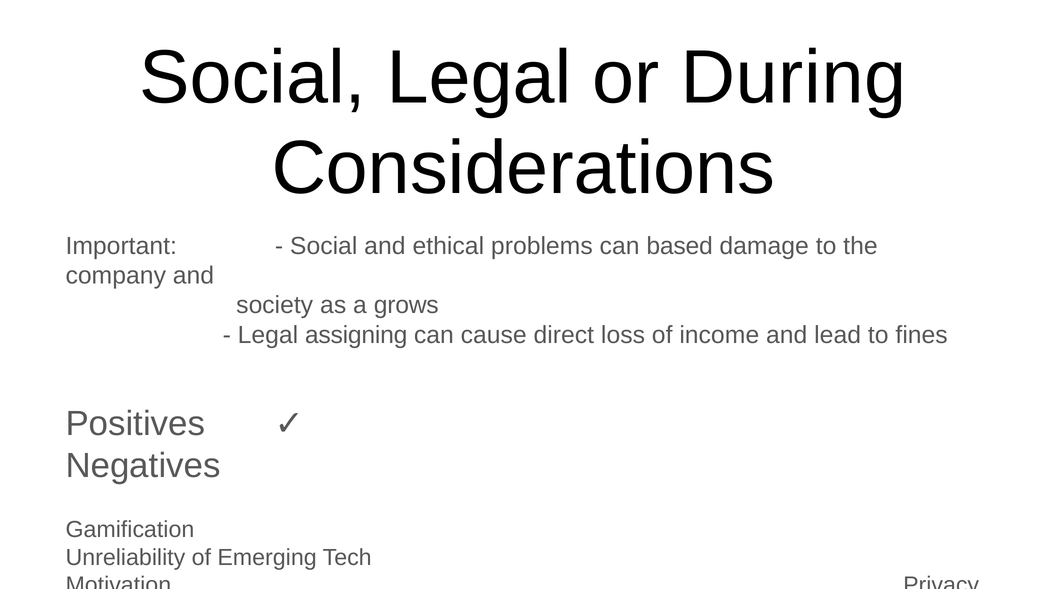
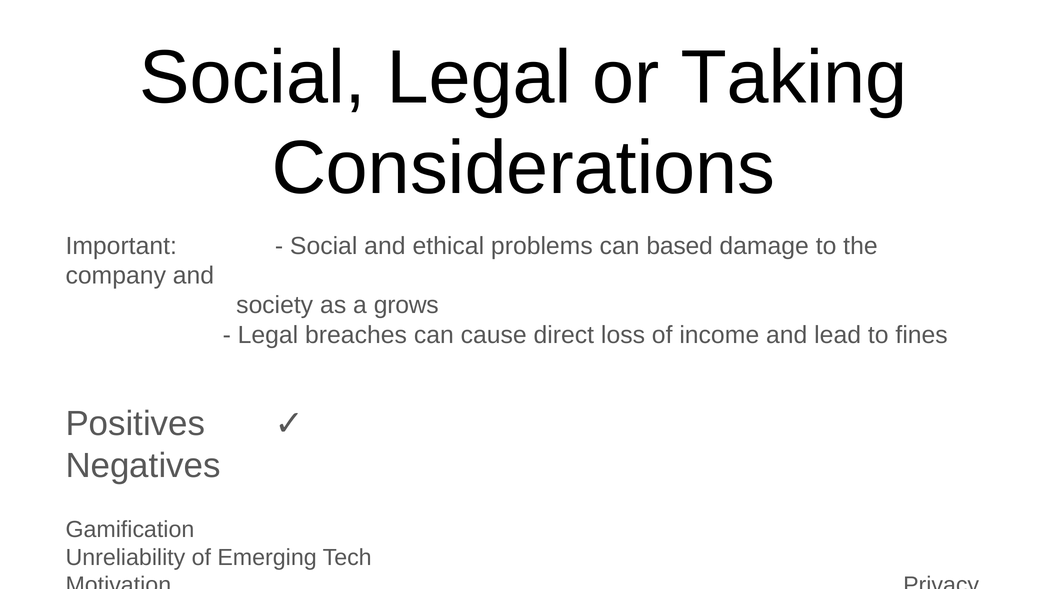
During: During -> Taking (794, 78)
assigning: assigning -> breaches (356, 335)
